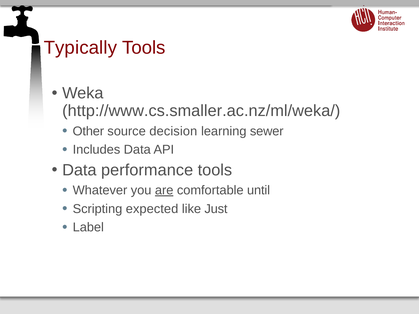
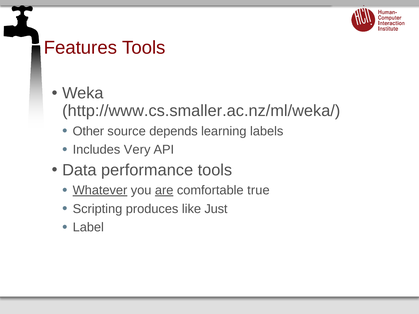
Typically: Typically -> Features (80, 48)
decision: decision -> depends (173, 131)
sewer: sewer -> labels (267, 131)
Includes Data: Data -> Very (137, 150)
Whatever underline: none -> present (100, 191)
until: until -> true (258, 191)
expected: expected -> produces (152, 209)
